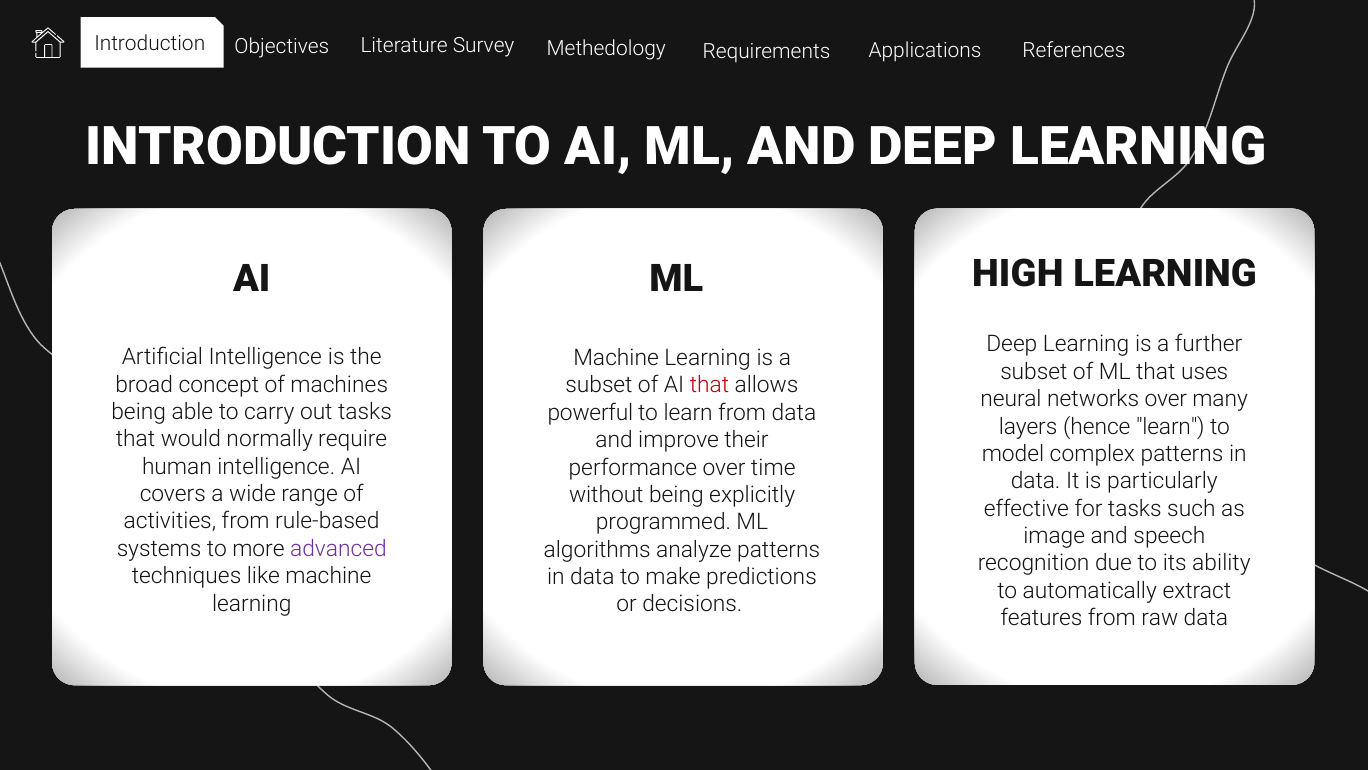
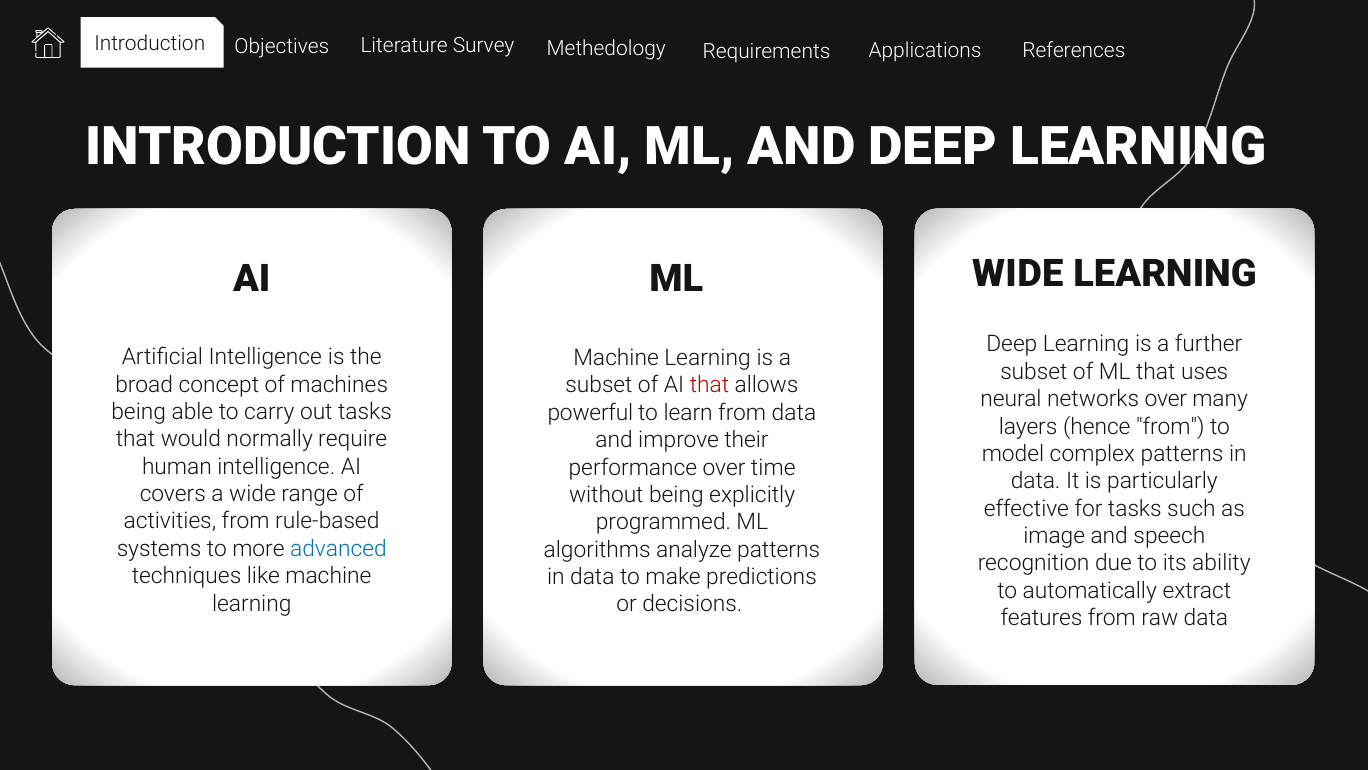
HIGH: HIGH -> WIDE (1018, 274)
hence learn: learn -> from (1170, 426)
advanced colour: purple -> blue (338, 548)
